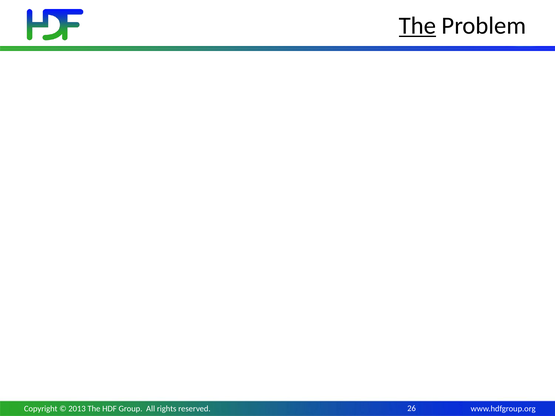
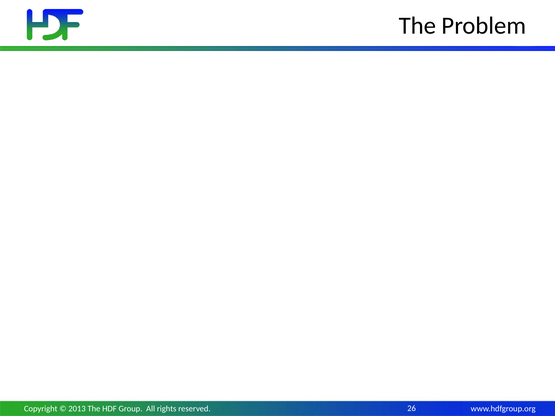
The underline: present -> none (417, 26)
